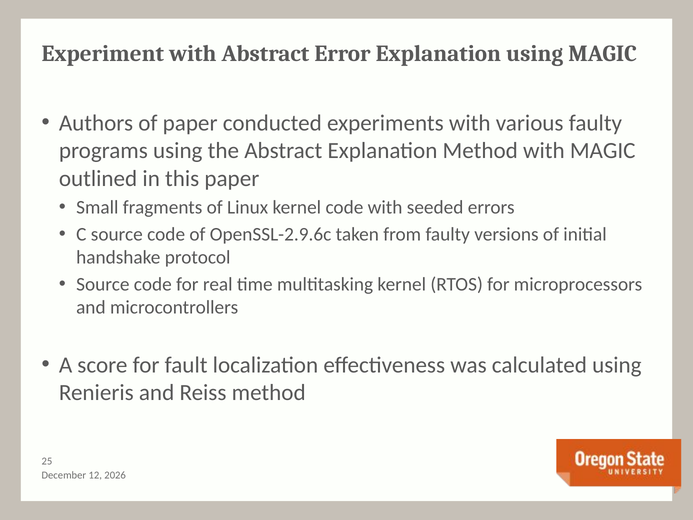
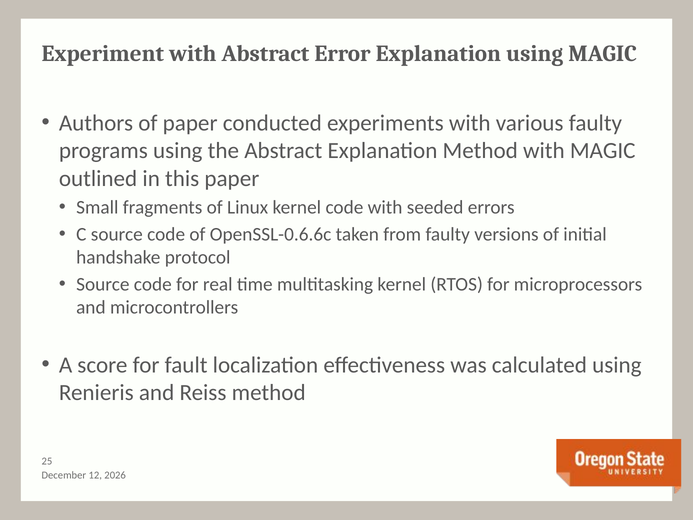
OpenSSL-2.9.6c: OpenSSL-2.9.6c -> OpenSSL-0.6.6c (271, 234)
